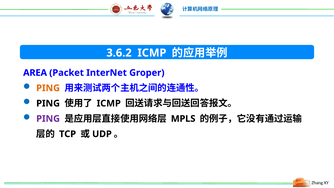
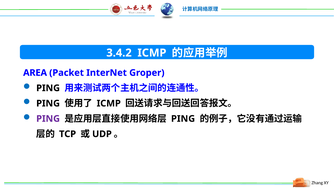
3.6.2: 3.6.2 -> 3.4.2 (119, 53)
PING colour: orange -> black (48, 88)
MPLS: MPLS -> PING (183, 119)
